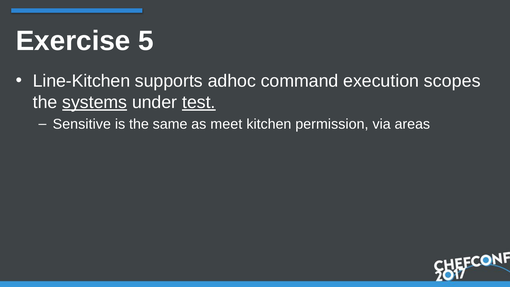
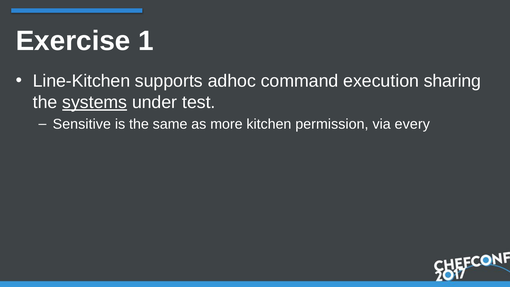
5: 5 -> 1 (146, 41)
scopes: scopes -> sharing (452, 81)
test underline: present -> none (199, 102)
meet: meet -> more (226, 124)
areas: areas -> every (412, 124)
